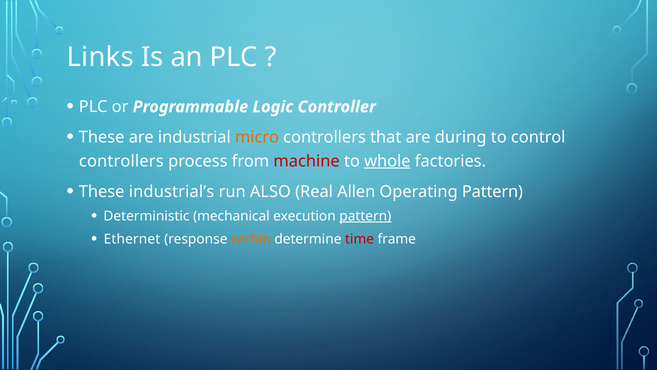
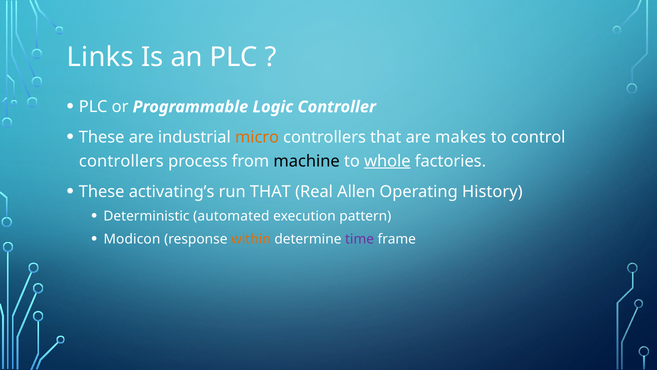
during: during -> makes (461, 137)
machine colour: red -> black (307, 161)
industrial’s: industrial’s -> activating’s (172, 191)
run ALSO: ALSO -> THAT (270, 191)
Operating Pattern: Pattern -> History (492, 191)
mechanical: mechanical -> automated (231, 216)
pattern underline: present -> none (365, 216)
Ethernet: Ethernet -> Modicon (132, 239)
time colour: red -> purple (360, 239)
